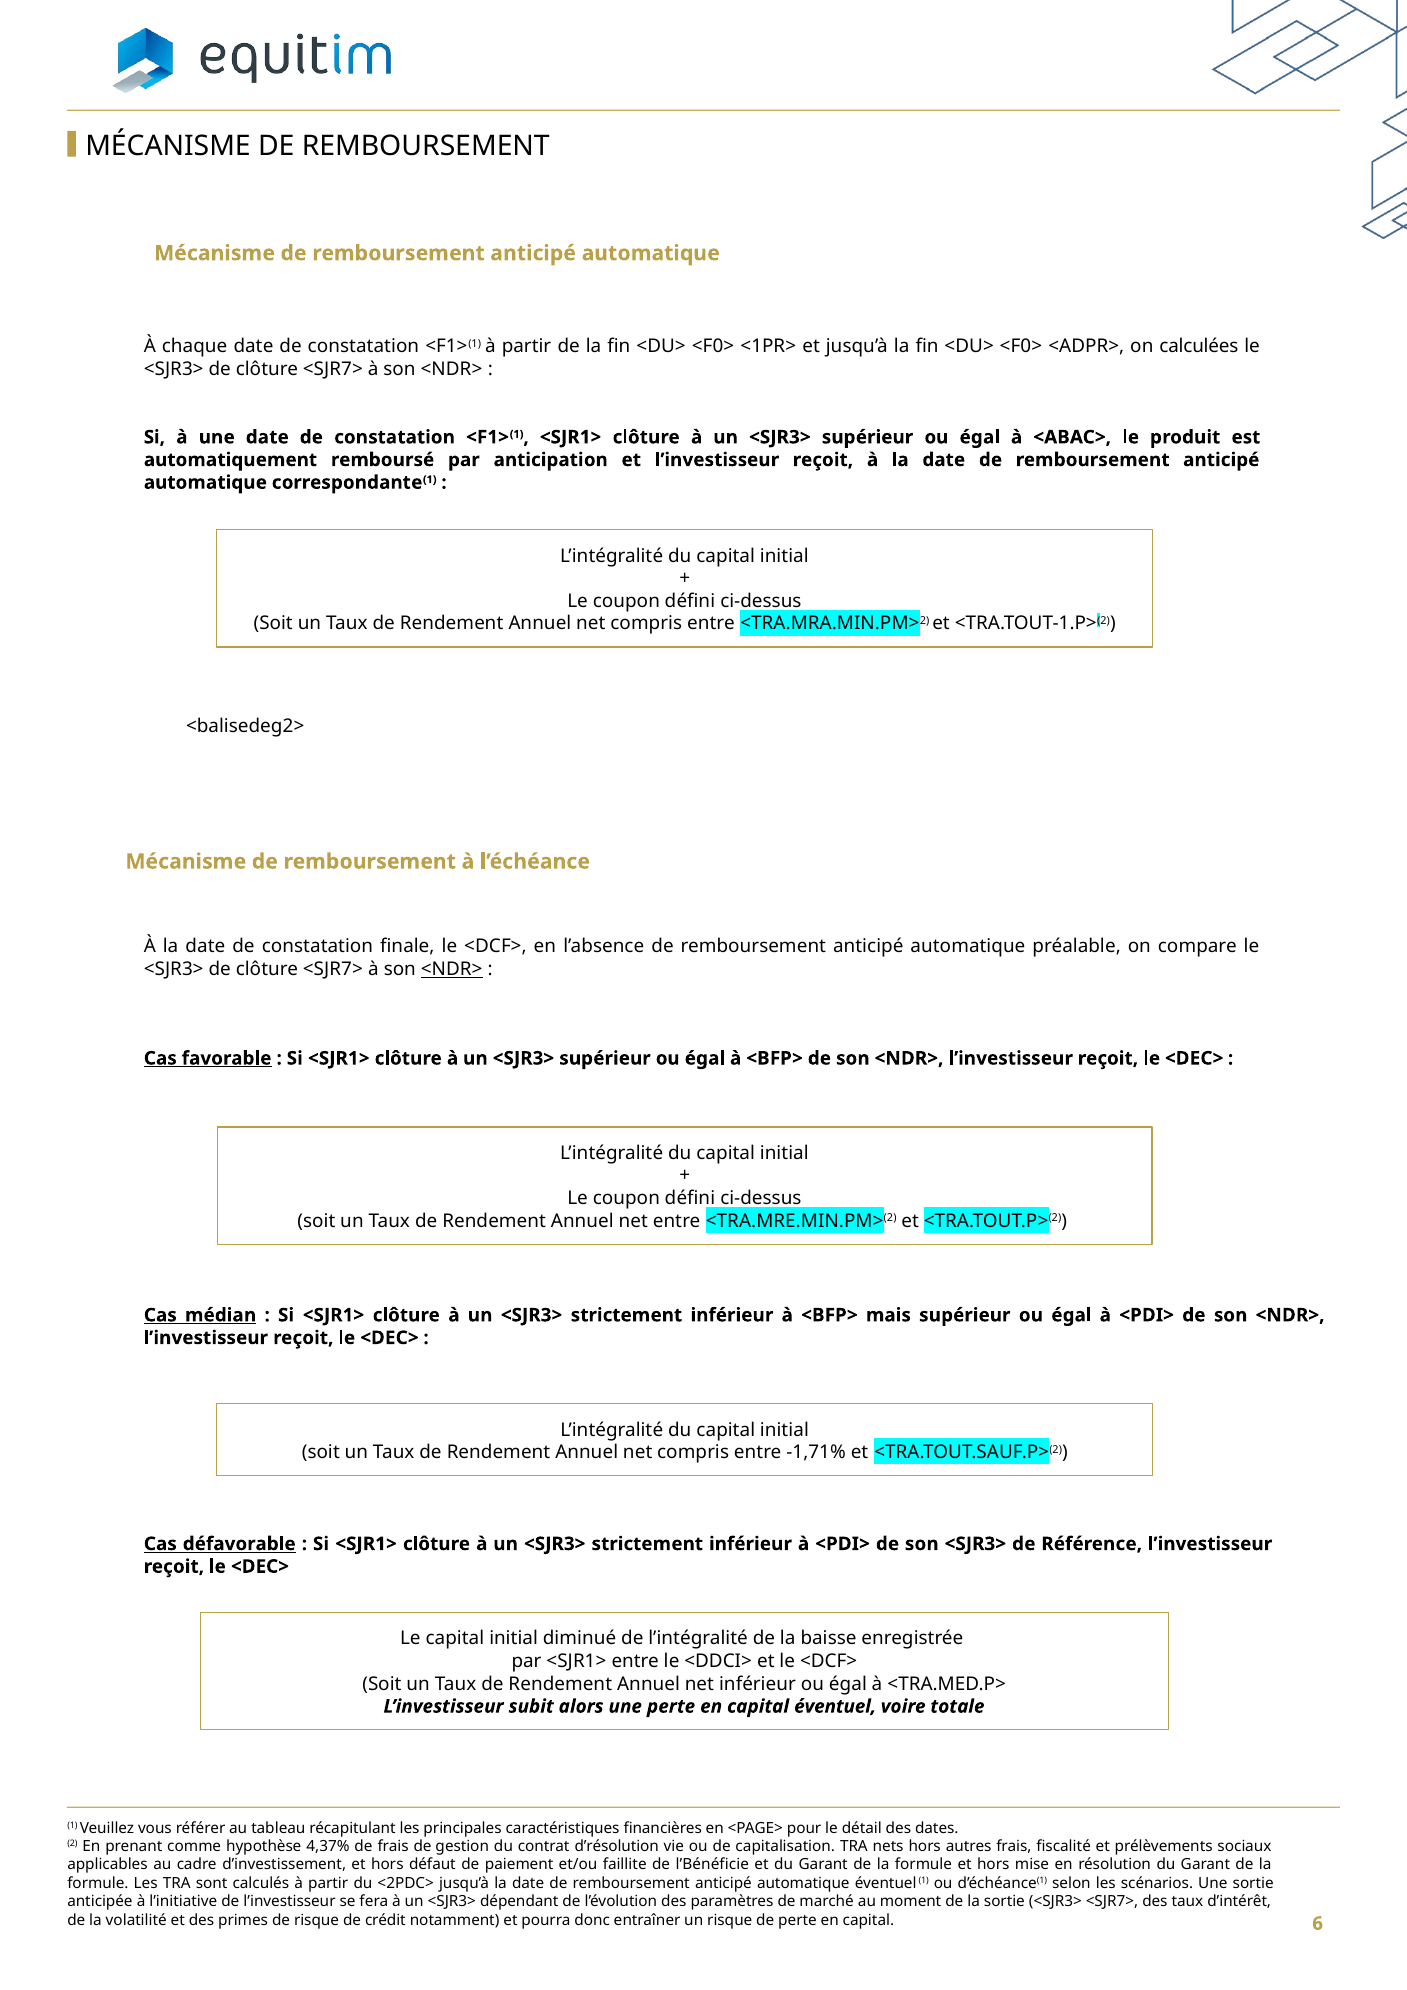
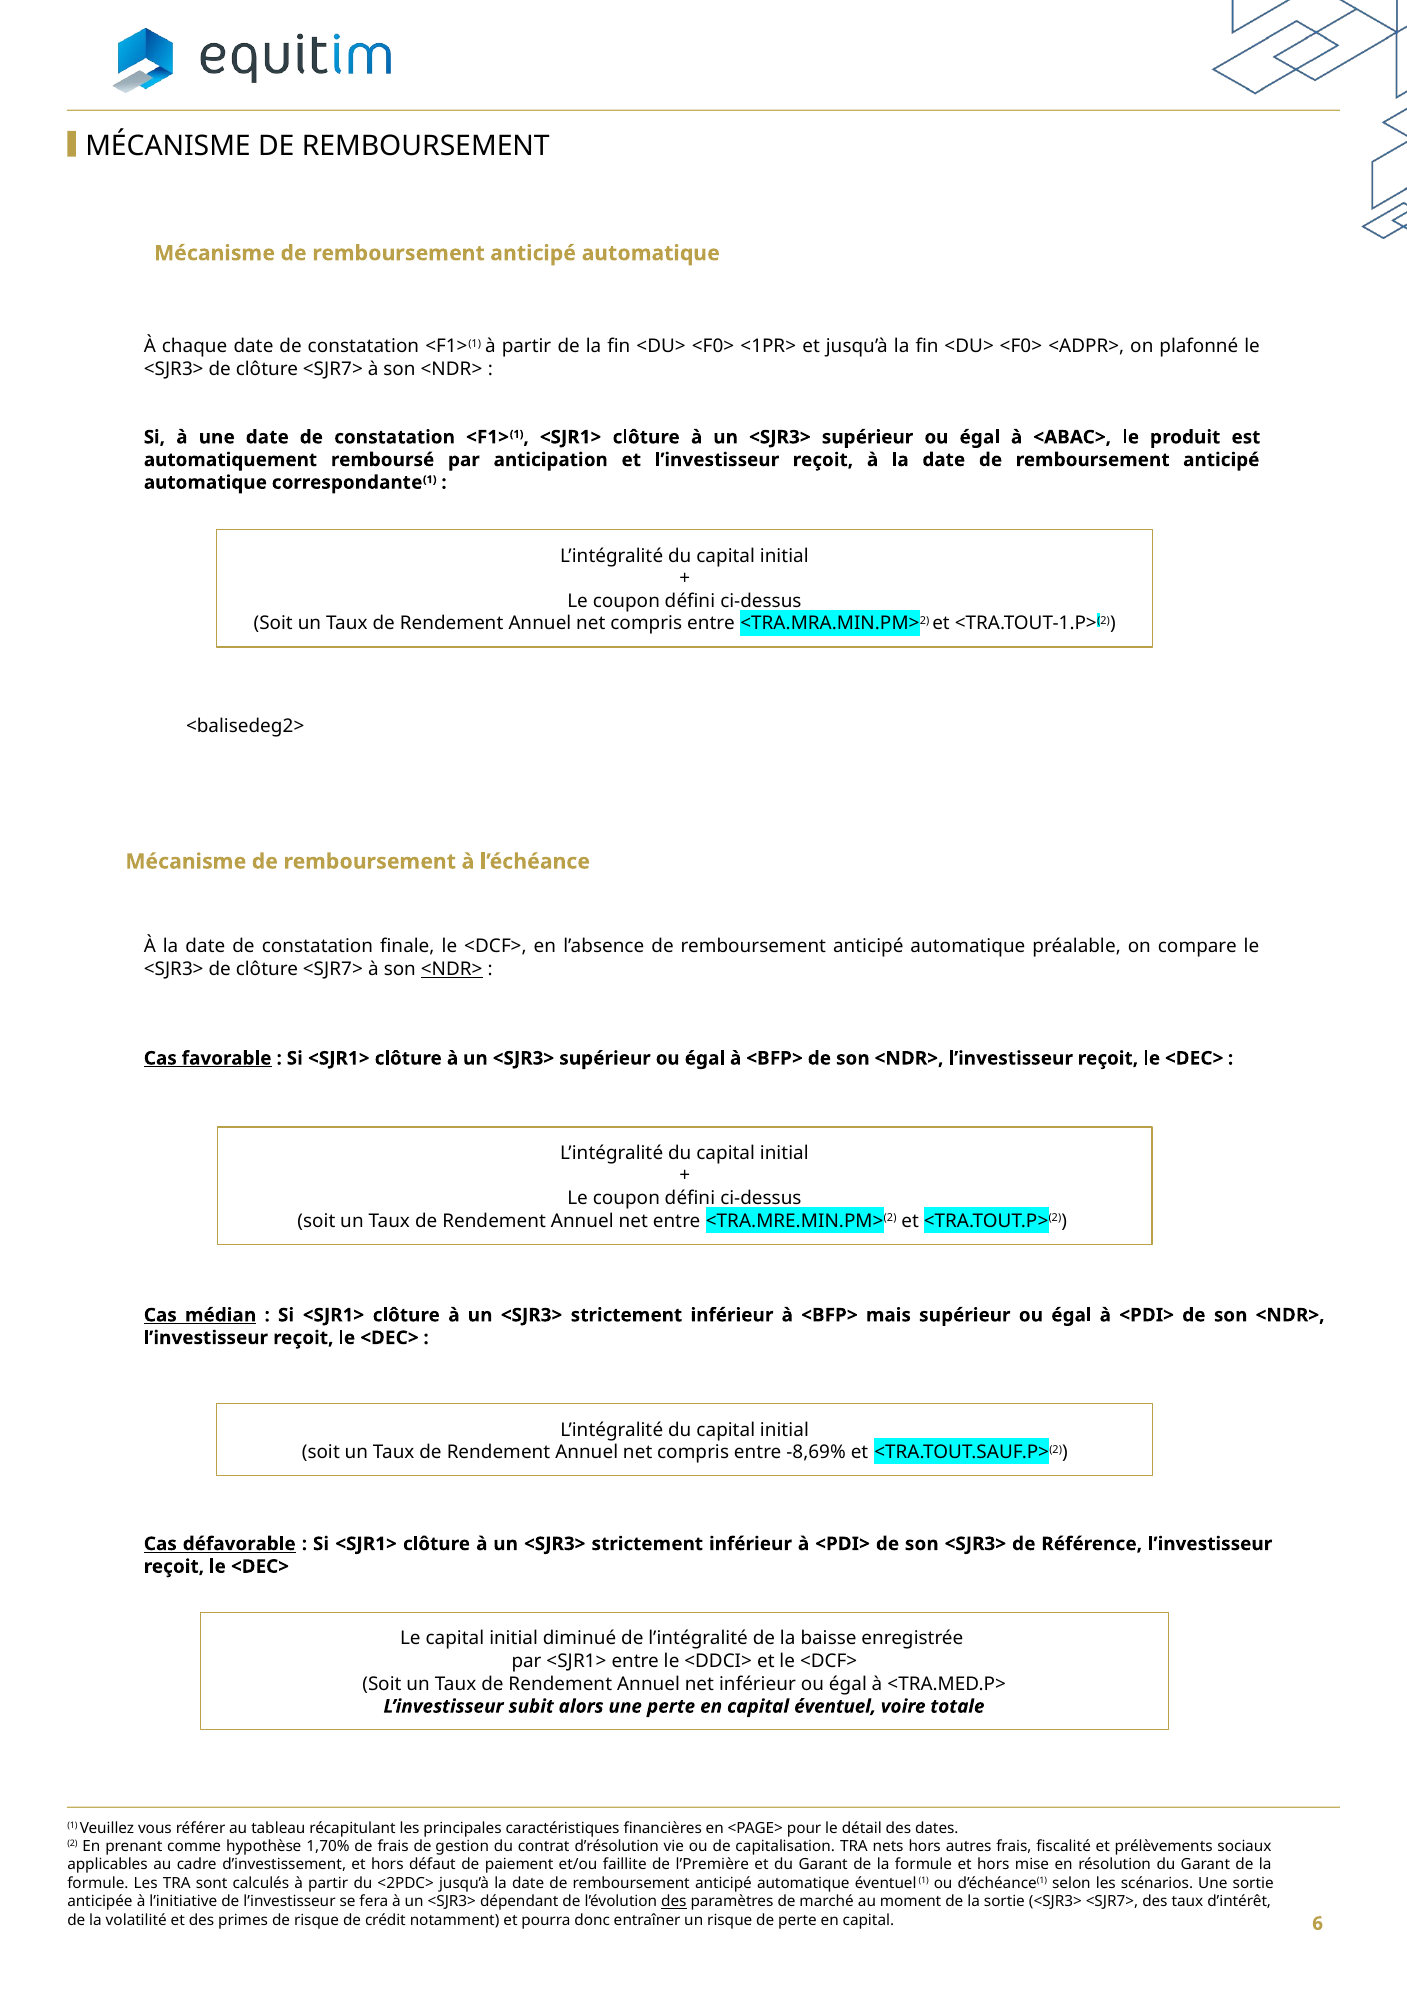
calculées: calculées -> plafonné (1199, 347)
-1,71%: -1,71% -> -8,69% (816, 1452)
4,37%: 4,37% -> 1,70% (328, 1846)
l’Bénéficie: l’Bénéficie -> l’Première (712, 1865)
des underline: none -> present (674, 1902)
